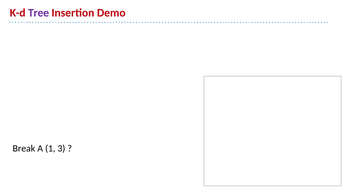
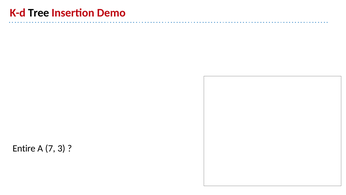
Tree colour: purple -> black (39, 13)
Break: Break -> Entire (24, 148)
1: 1 -> 7 (50, 148)
